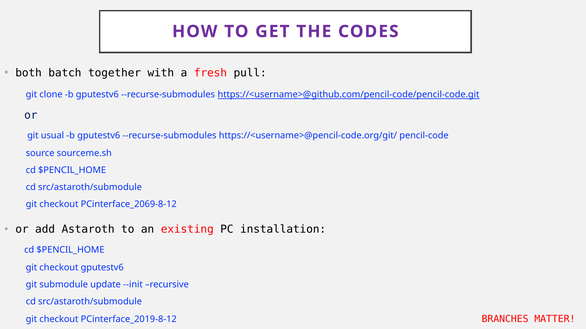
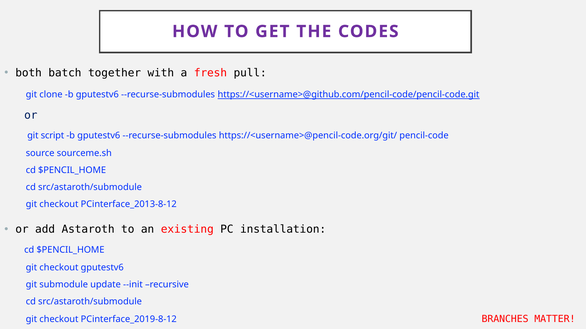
usual: usual -> script (52, 136)
PCinterface_2069-8-12: PCinterface_2069-8-12 -> PCinterface_2013-8-12 (129, 205)
